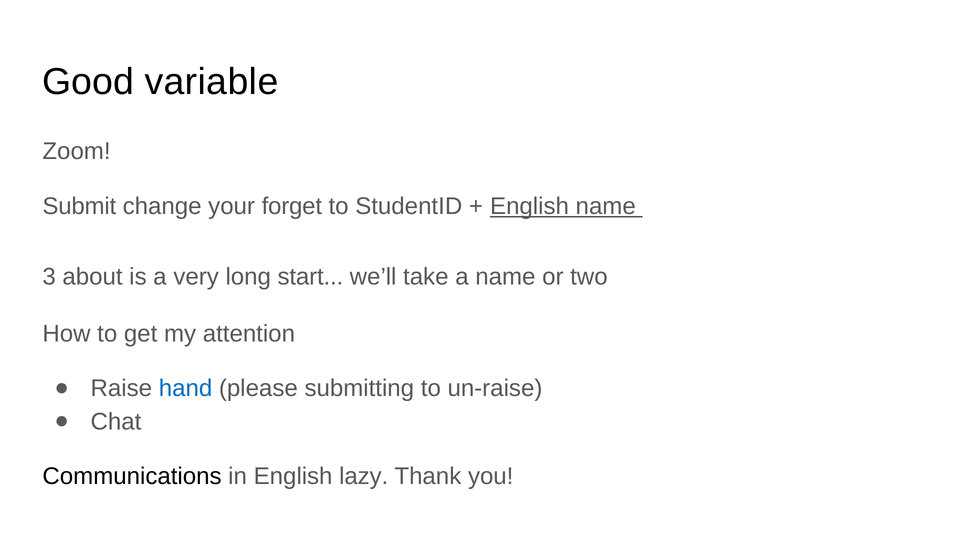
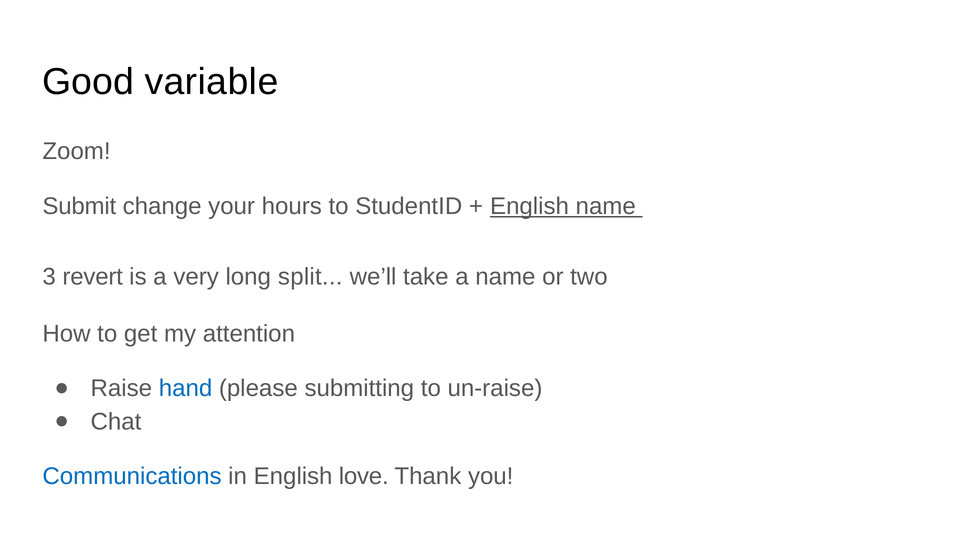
forget: forget -> hours (292, 206)
about: about -> revert (93, 276)
start: start -> split (310, 276)
Communications colour: black -> blue (132, 476)
lazy: lazy -> love (364, 476)
